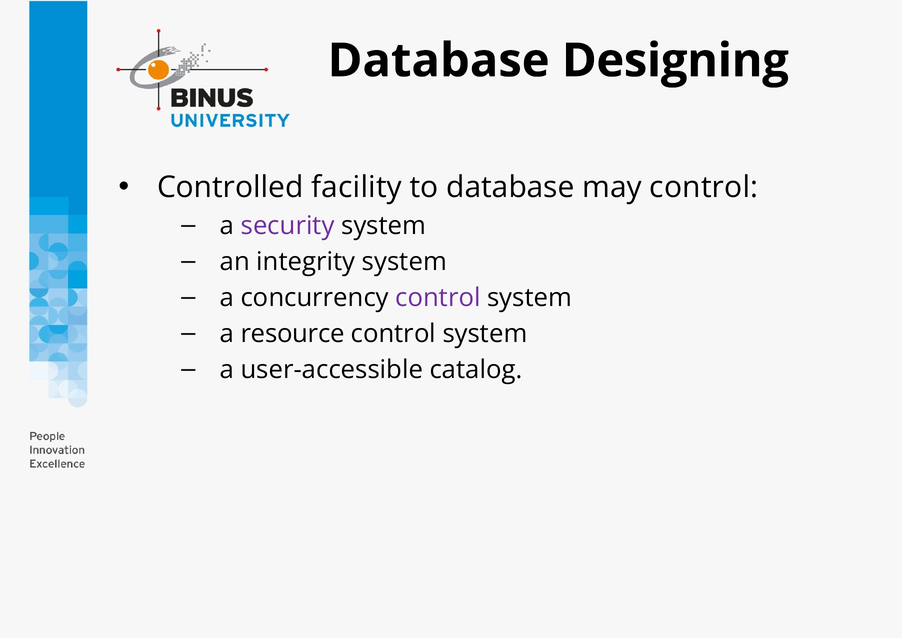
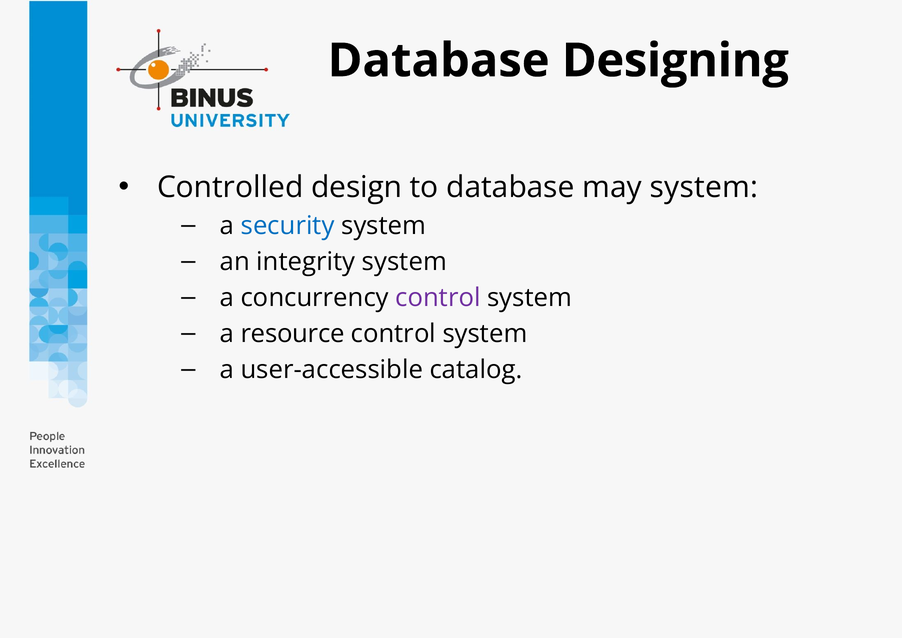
facility: facility -> design (357, 187)
may control: control -> system (704, 187)
security colour: purple -> blue (288, 226)
